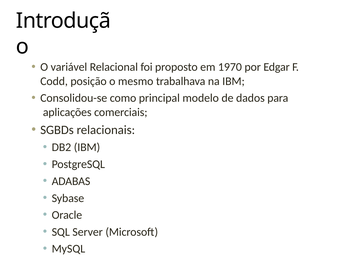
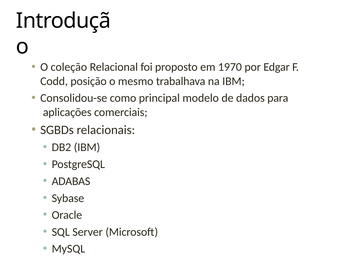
variável: variável -> coleção (69, 67)
